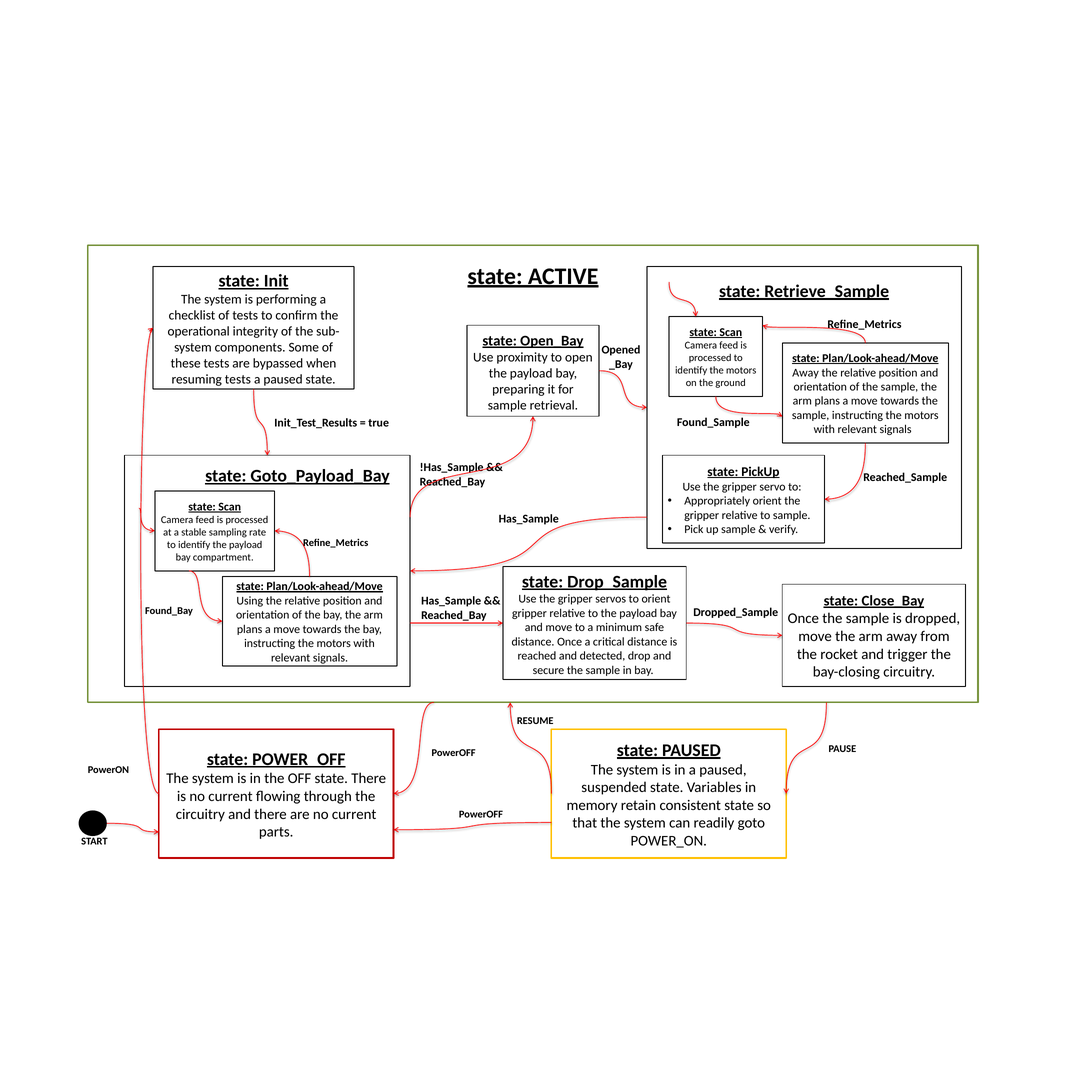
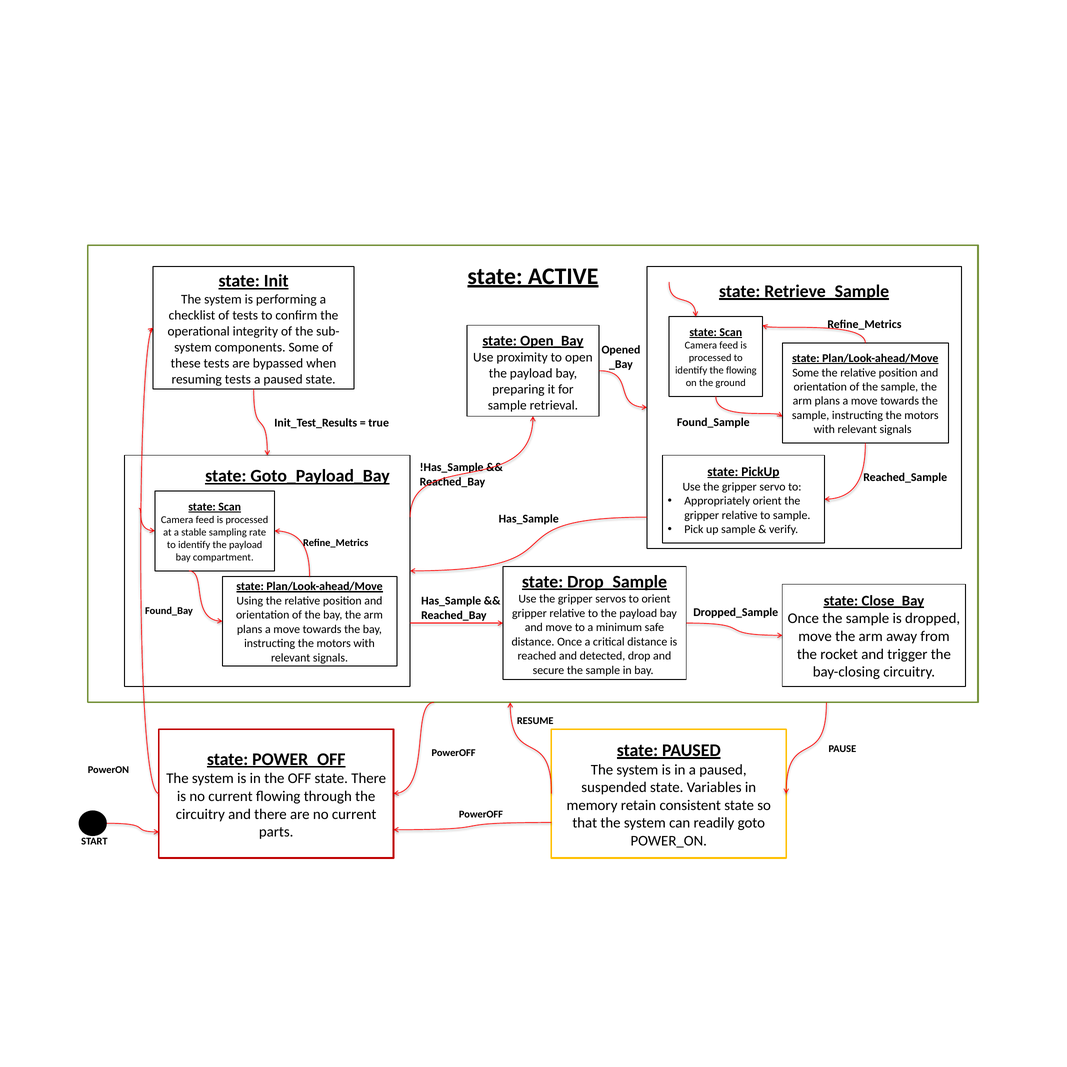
identify the motors: motors -> flowing (741, 370)
Away: Away -> Some (806, 373)
